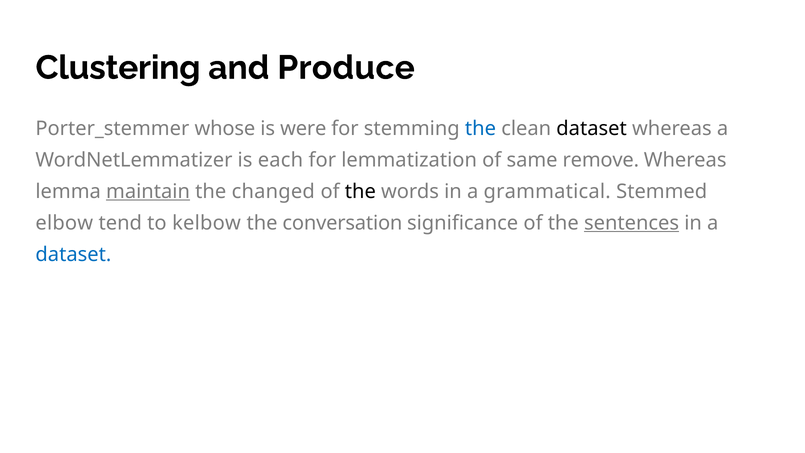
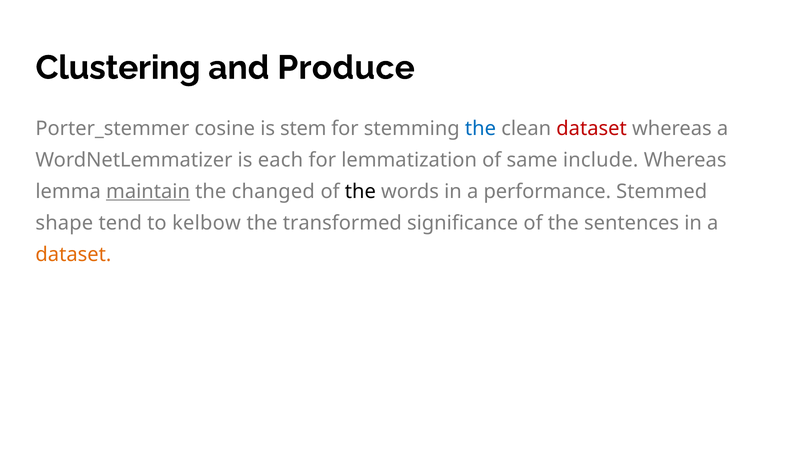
whose: whose -> cosine (225, 128)
were: were -> stem (303, 128)
dataset colour: black -> red (592, 128)
remove: remove -> include (601, 160)
grammatical: grammatical -> performance (547, 191)
elbow: elbow -> shape (64, 223)
conversation: conversation -> transformed (342, 223)
sentences underline: present -> none (632, 223)
dataset colour: blue -> orange (73, 254)
